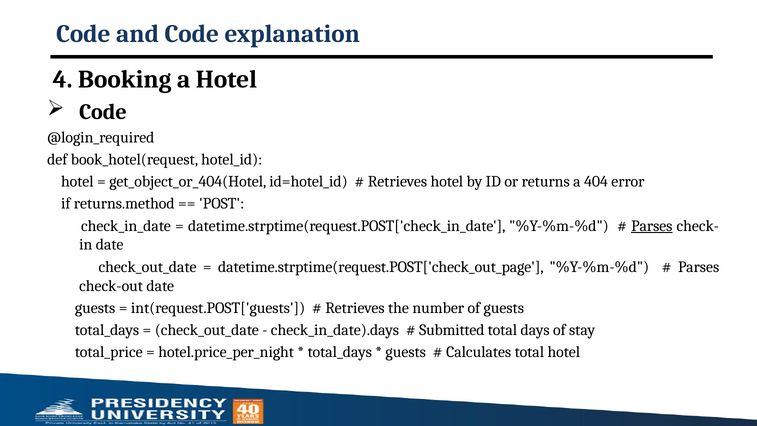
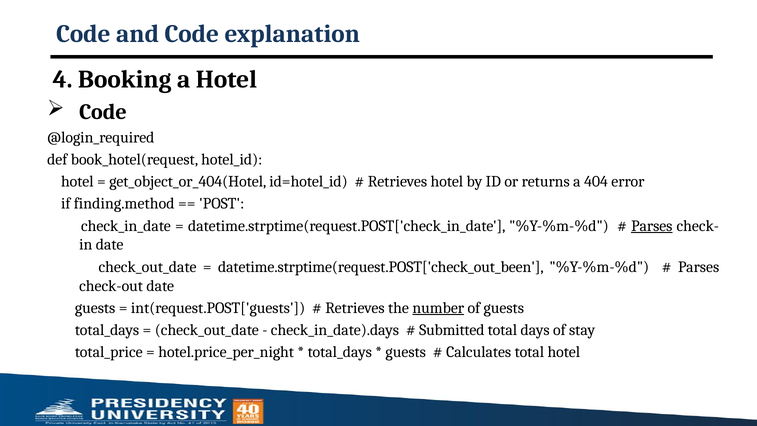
returns.method: returns.method -> finding.method (124, 204)
datetime.strptime(request.POST['check_out_page: datetime.strptime(request.POST['check_out_page -> datetime.strptime(request.POST['check_out_been (381, 267)
number underline: none -> present (438, 308)
